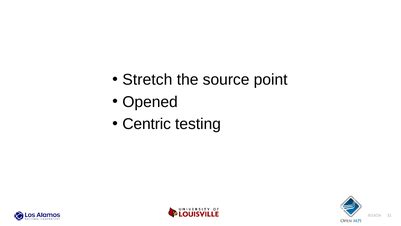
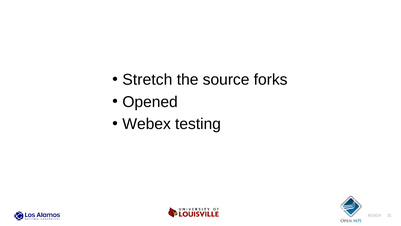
point: point -> forks (271, 80)
Centric: Centric -> Webex (147, 124)
